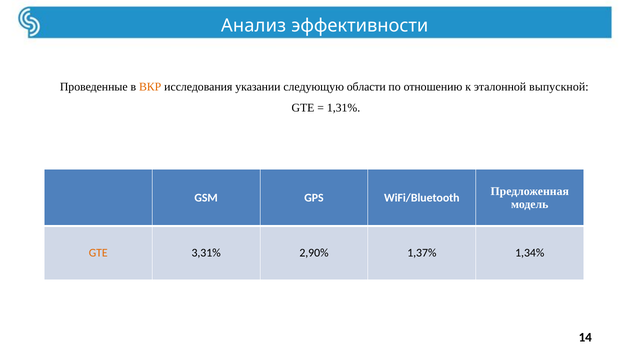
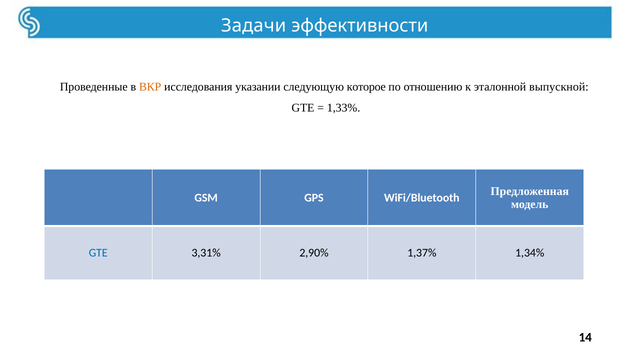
Анализ: Анализ -> Задачи (254, 26)
области: области -> которое (366, 87)
1,31%: 1,31% -> 1,33% (344, 108)
GTE colour: orange -> blue (98, 253)
